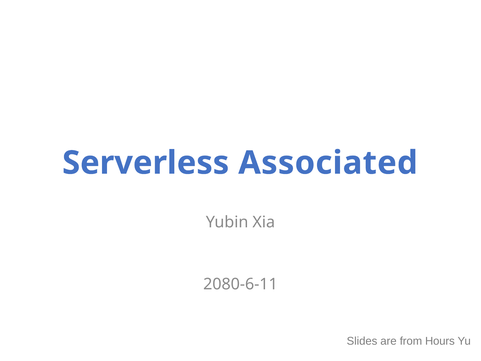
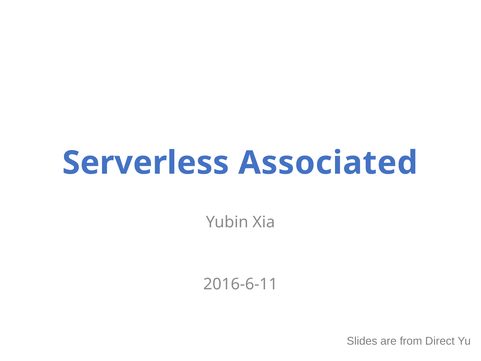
2080-6-11: 2080-6-11 -> 2016-6-11 (240, 284)
Hours: Hours -> Direct (440, 341)
